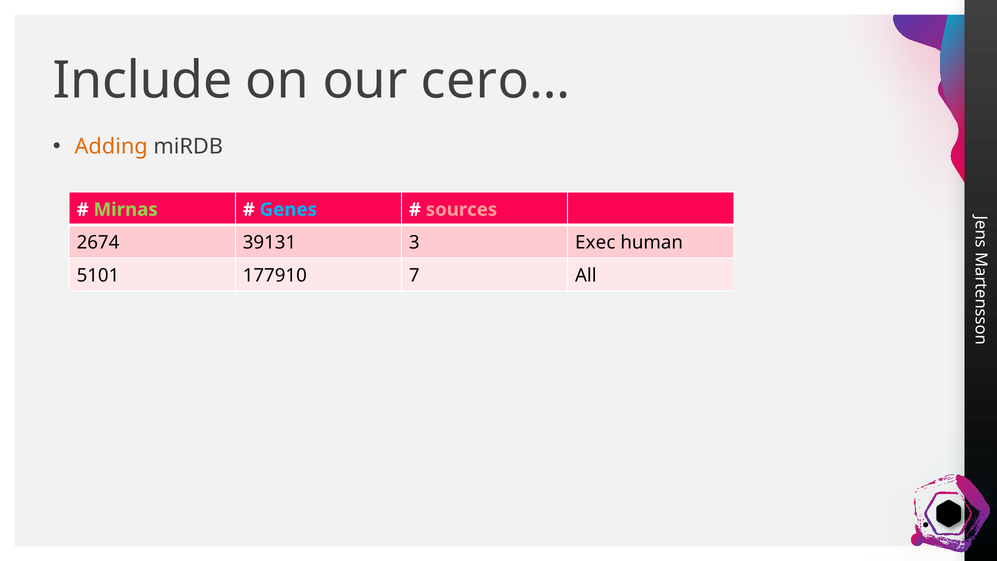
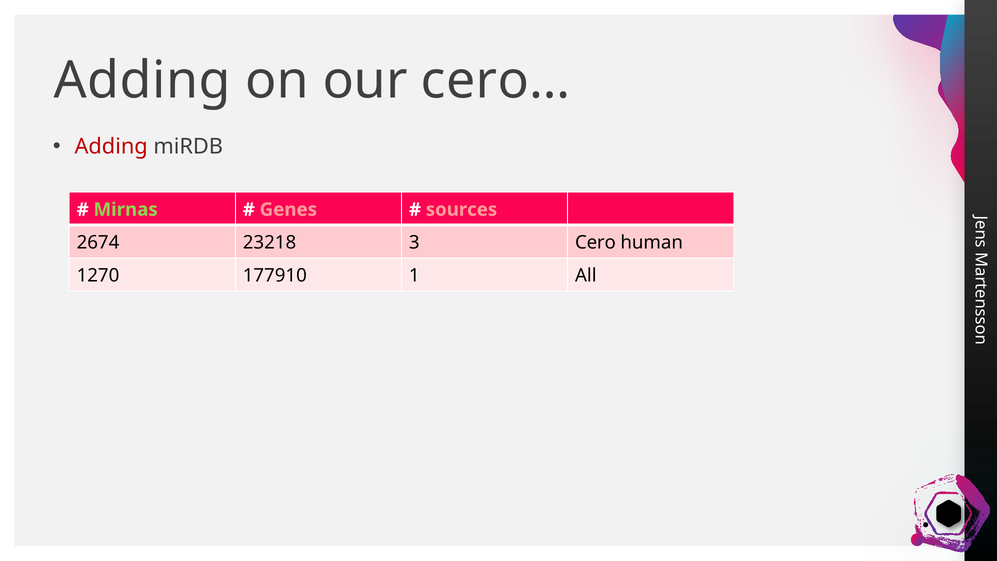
Include: Include -> Adding (142, 81)
Adding colour: orange -> red (111, 147)
Genes colour: light blue -> pink (288, 210)
39131: 39131 -> 23218 (270, 242)
Exec: Exec -> Cero (595, 242)
5101: 5101 -> 1270 (98, 275)
7: 7 -> 1 (414, 275)
